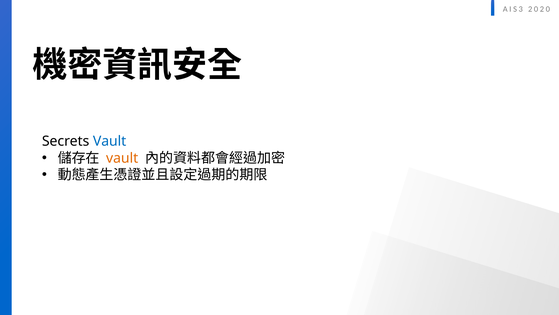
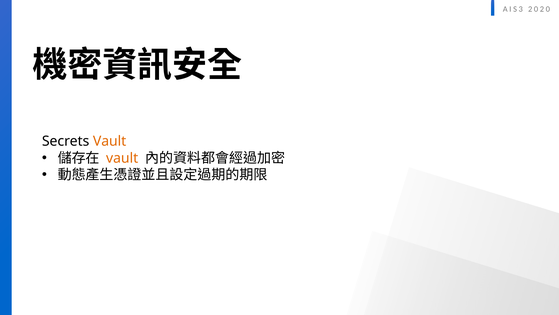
Vault colour: blue -> orange (110, 141)
